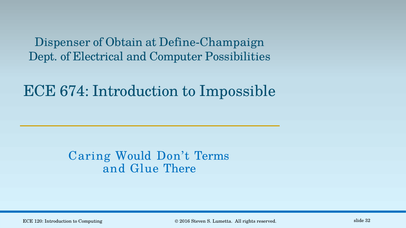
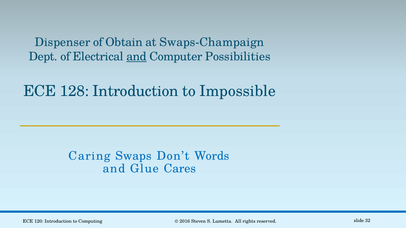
Define-Champaign: Define-Champaign -> Swaps-Champaign (212, 42)
and underline: none -> present (137, 57)
674: 674 -> 128 (74, 91)
Would: Would -> Swaps (134, 156)
Terms: Terms -> Words (212, 156)
There: There -> Cares (180, 169)
